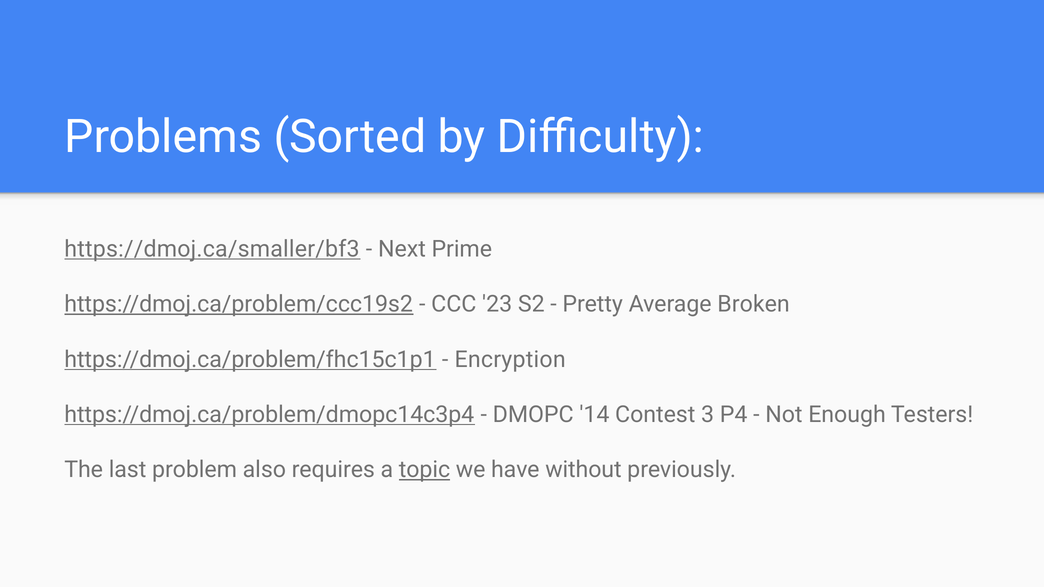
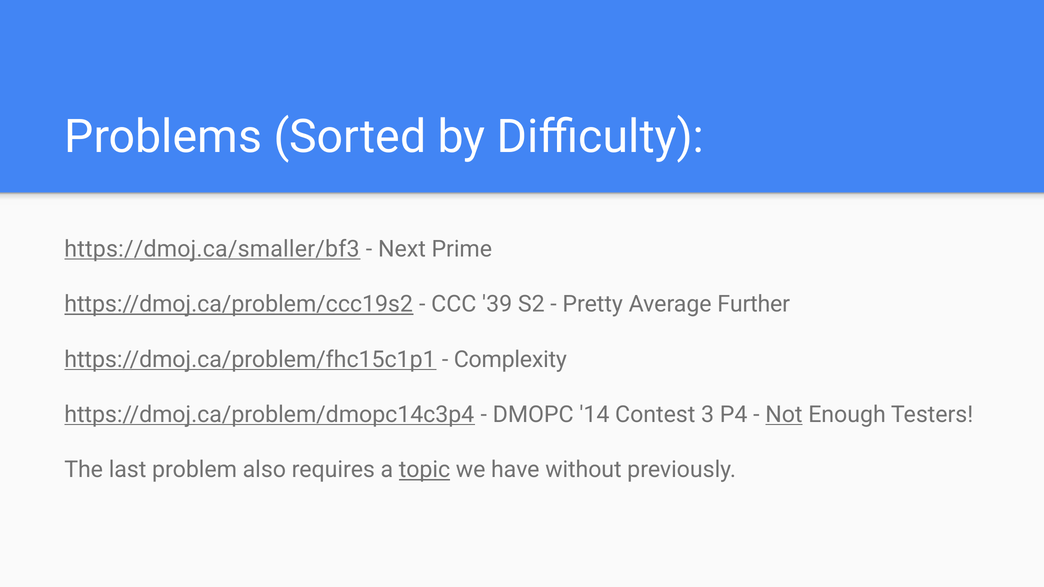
23: 23 -> 39 (497, 304)
Broken: Broken -> Further (754, 304)
Encryption: Encryption -> Complexity (510, 360)
Not underline: none -> present (784, 415)
